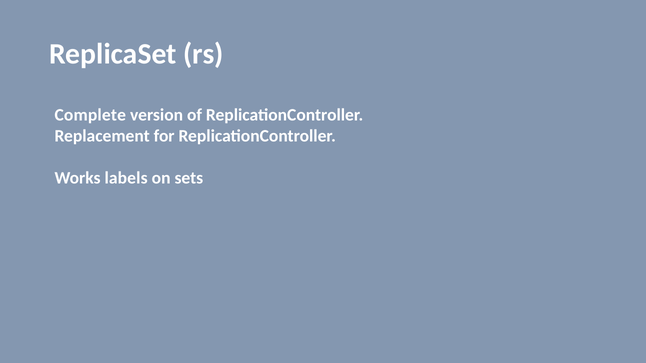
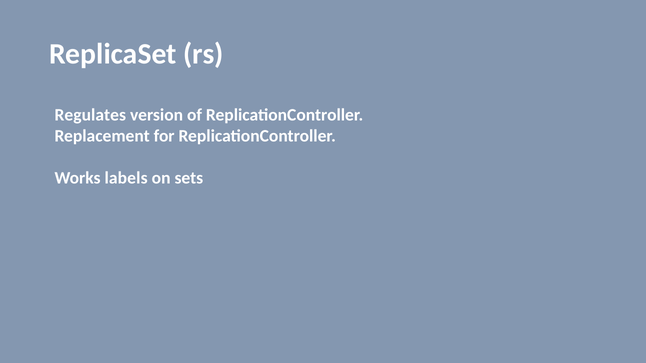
Complete: Complete -> Regulates (90, 115)
